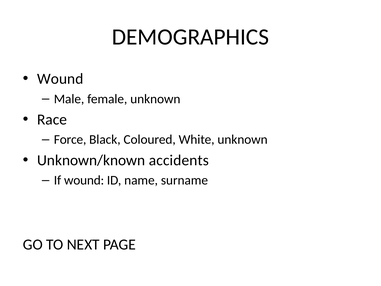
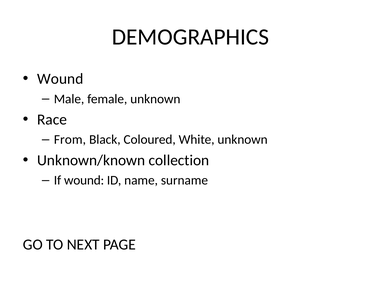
Force: Force -> From (70, 139)
accidents: accidents -> collection (179, 160)
